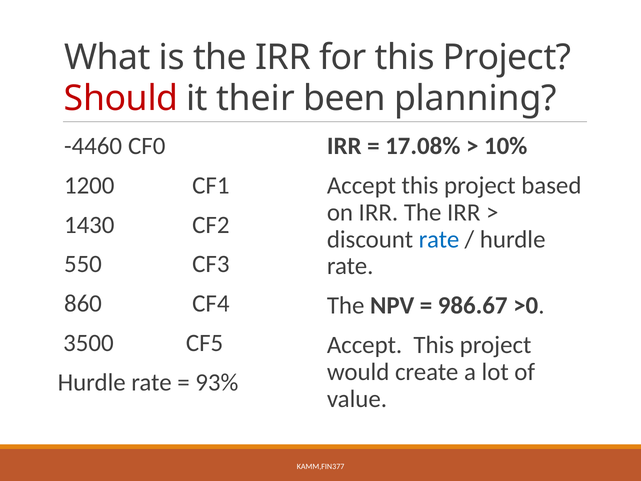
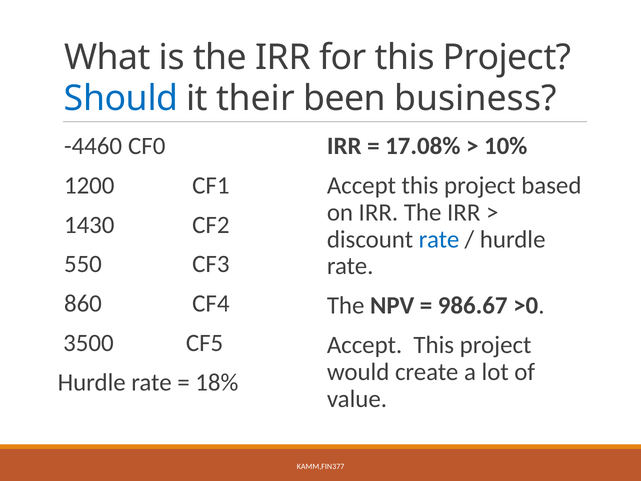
Should colour: red -> blue (121, 99)
planning: planning -> business (475, 99)
93%: 93% -> 18% (217, 382)
